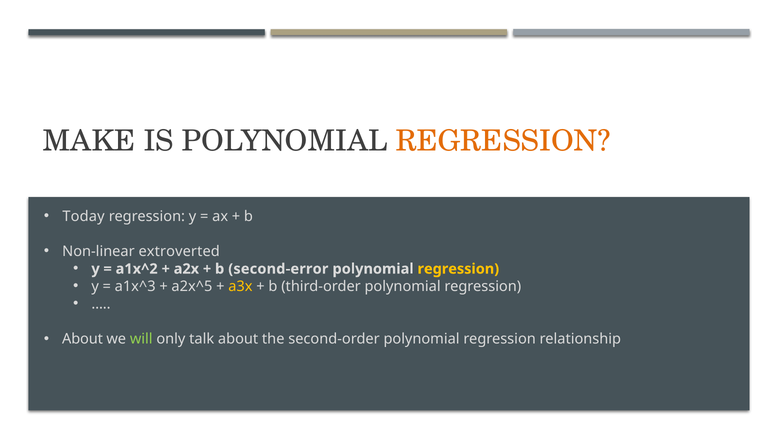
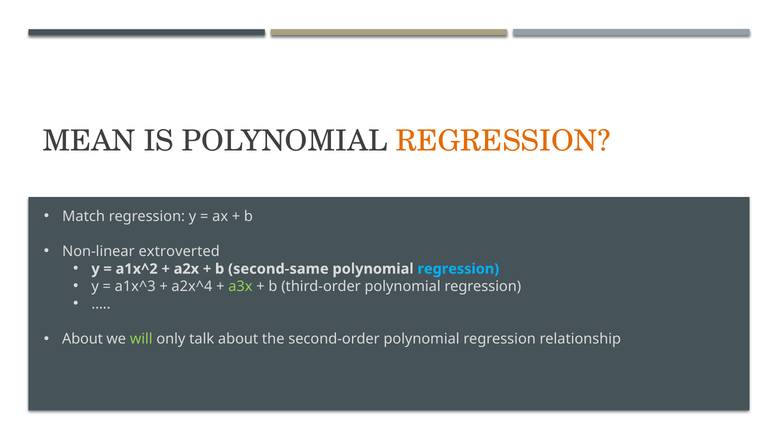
MAKE: MAKE -> MEAN (89, 141)
Today: Today -> Match (84, 216)
second-error: second-error -> second-same (278, 269)
regression colour: yellow -> light blue (458, 269)
a2x^5: a2x^5 -> a2x^4 (192, 286)
a3x colour: yellow -> light green (240, 286)
